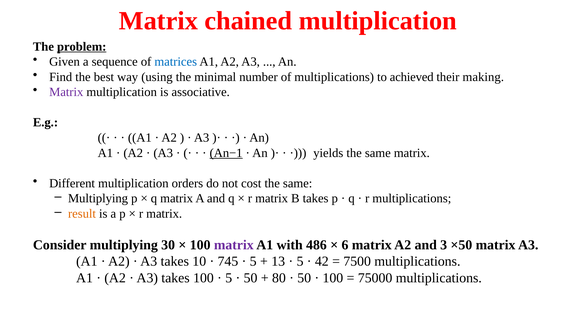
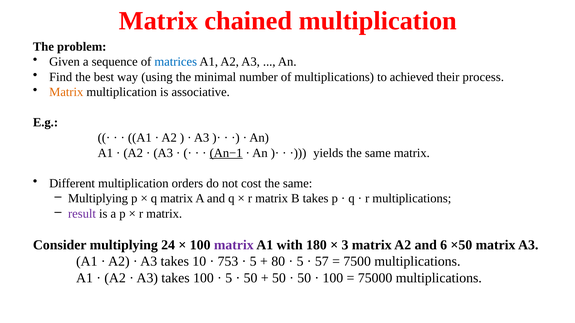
problem underline: present -> none (82, 47)
making: making -> process (483, 77)
Matrix colour: purple -> orange (66, 92)
result colour: orange -> purple (82, 214)
30: 30 -> 24 (168, 245)
486: 486 -> 180 (316, 245)
6: 6 -> 3 (345, 245)
3: 3 -> 6 (444, 245)
745: 745 -> 753 (228, 262)
13: 13 -> 80 (278, 262)
42: 42 -> 57 (322, 262)
80: 80 -> 50 (279, 278)
